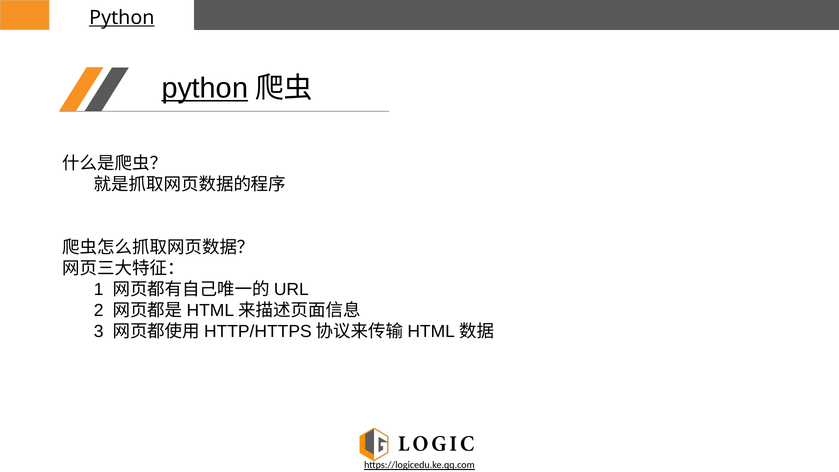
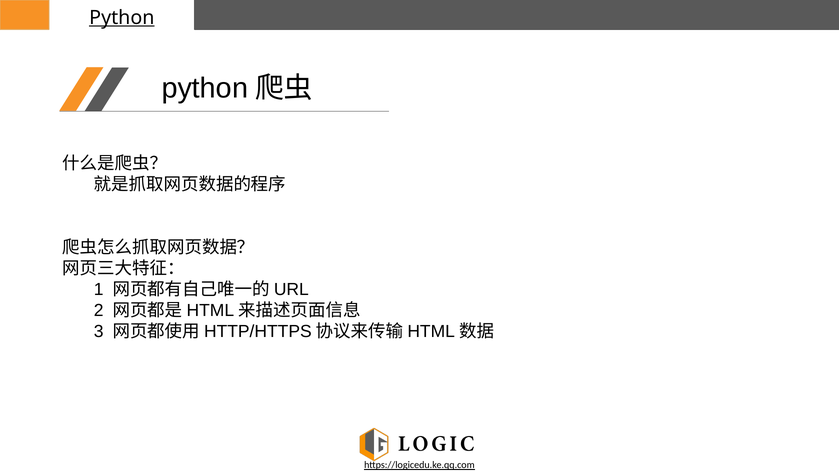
python underline: present -> none (205, 88)
